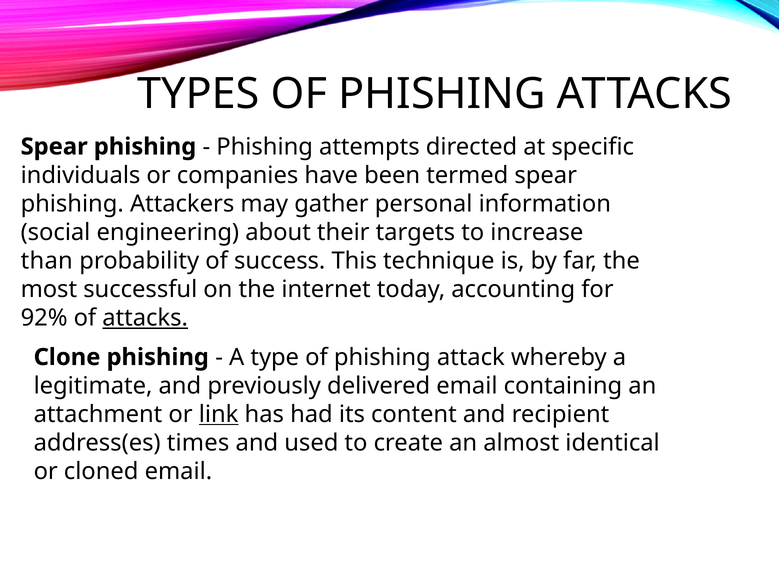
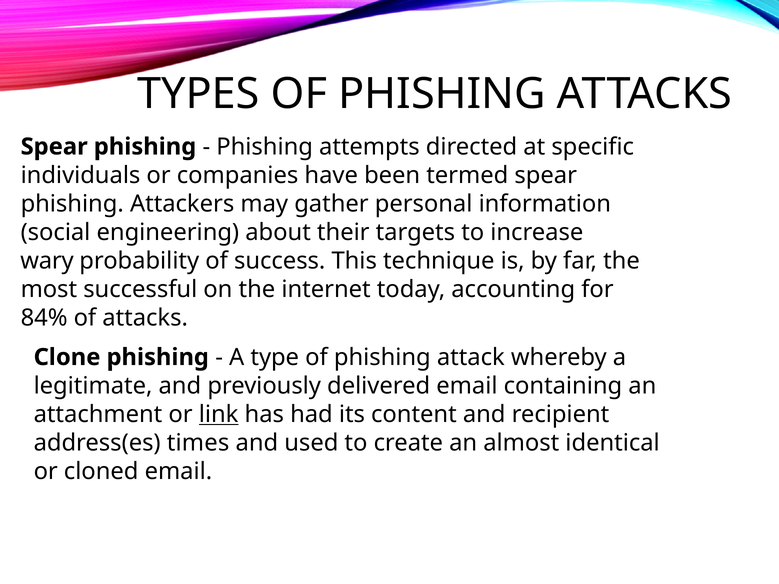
than: than -> wary (47, 261)
92%: 92% -> 84% (44, 318)
attacks underline: present -> none (145, 318)
